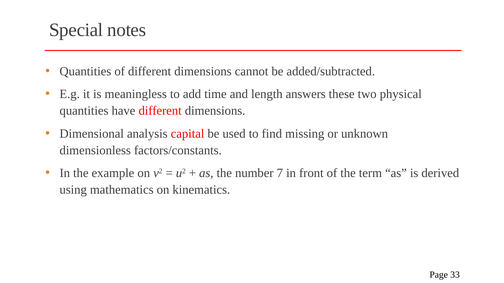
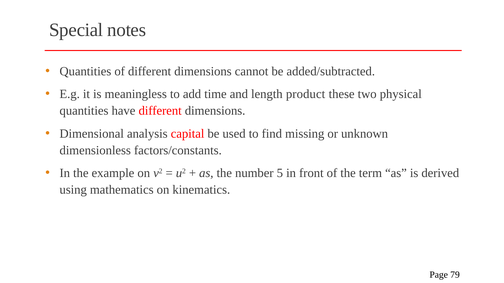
answers: answers -> product (306, 94)
7: 7 -> 5 (280, 173)
33: 33 -> 79 (455, 275)
